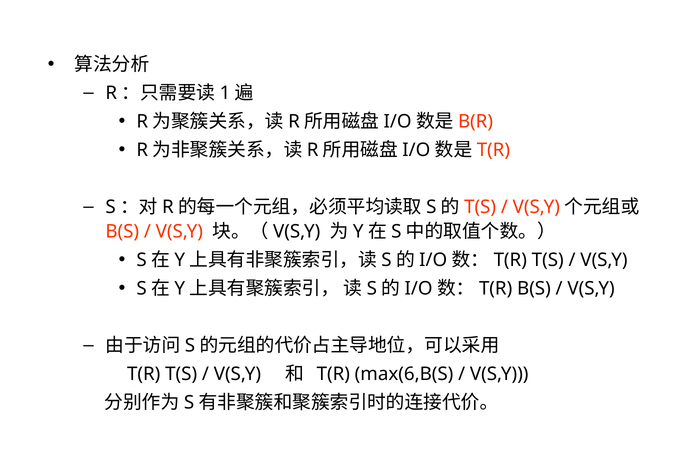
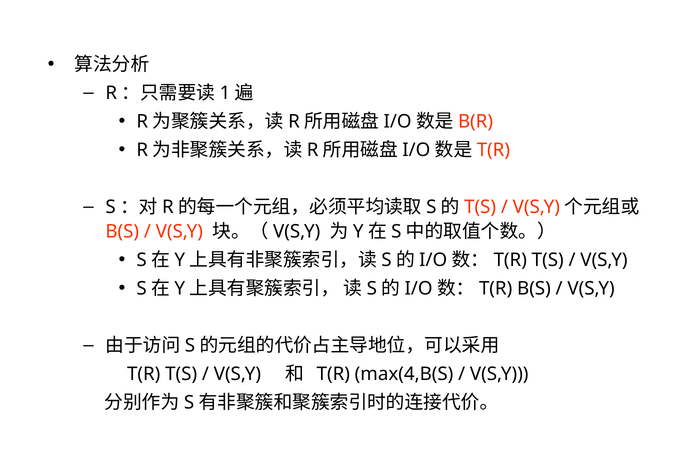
max(6,B(S: max(6,B(S -> max(4,B(S (404, 374)
